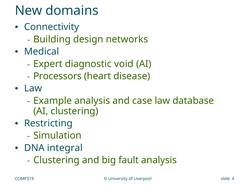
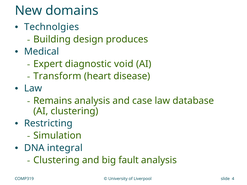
Connectivity: Connectivity -> Technolgies (52, 27)
networks: networks -> produces (127, 39)
Processors: Processors -> Transform (57, 76)
Example: Example -> Remains (53, 101)
